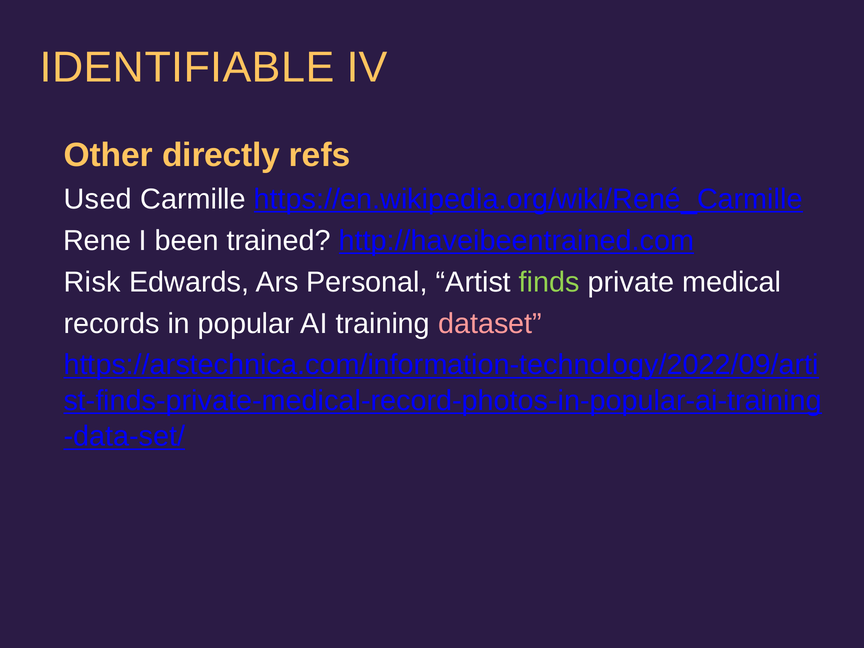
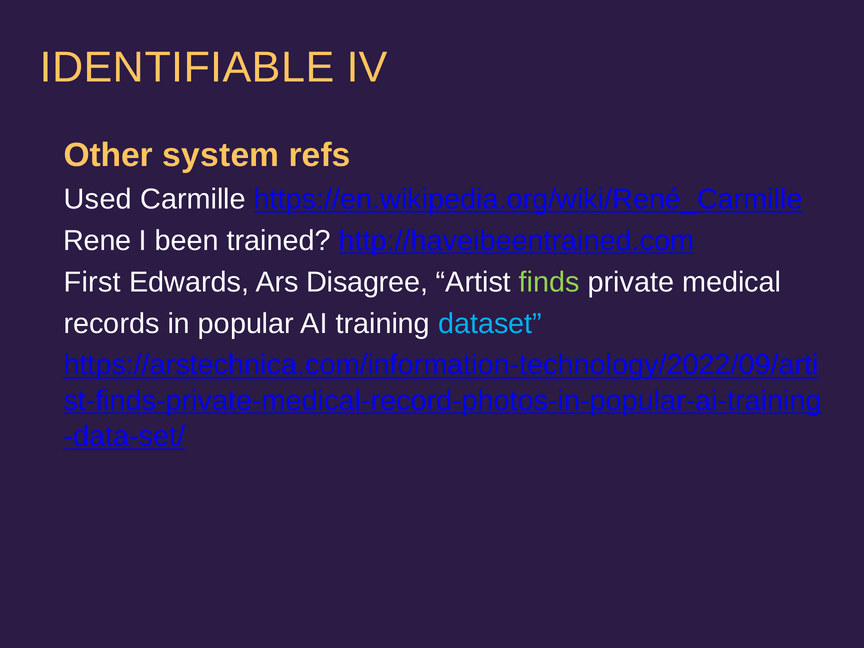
directly: directly -> system (221, 155)
Risk: Risk -> First (92, 282)
Personal: Personal -> Disagree (367, 282)
dataset colour: pink -> light blue (490, 324)
